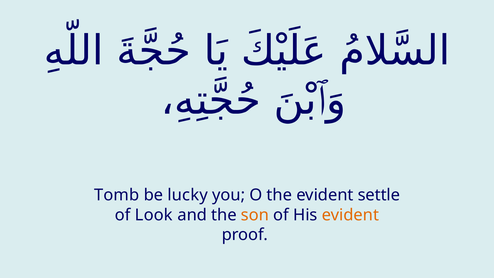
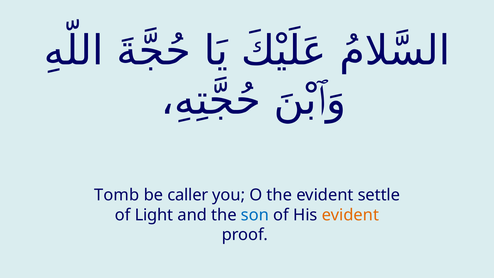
lucky: lucky -> caller (188, 195)
Look: Look -> Light (154, 215)
son colour: orange -> blue (255, 215)
